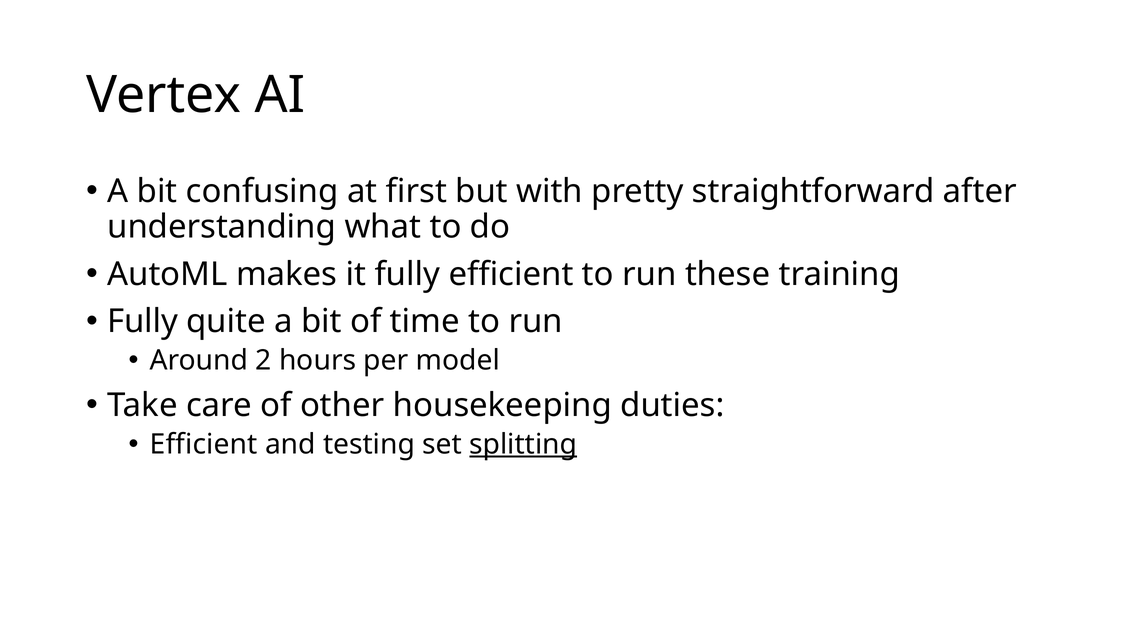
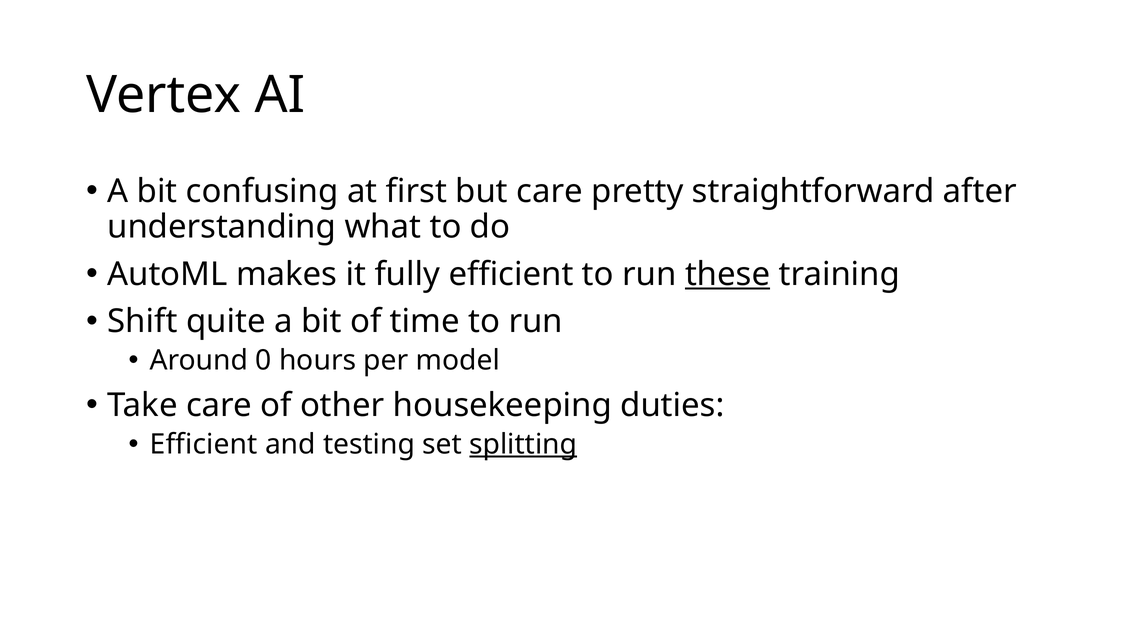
but with: with -> care (550, 191)
these underline: none -> present (728, 274)
Fully: Fully -> Shift (142, 321)
2: 2 -> 0 (264, 360)
